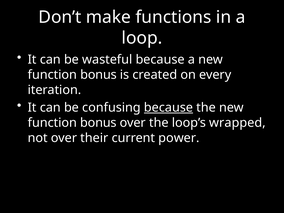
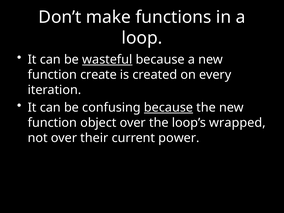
wasteful underline: none -> present (107, 60)
bonus: bonus -> create (98, 75)
bonus: bonus -> object (98, 123)
